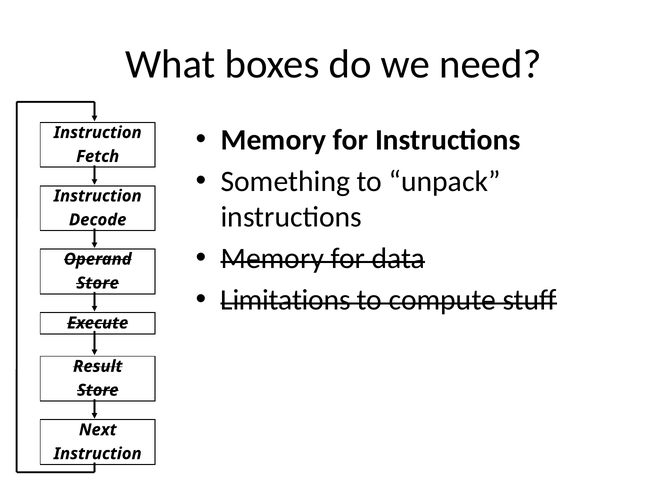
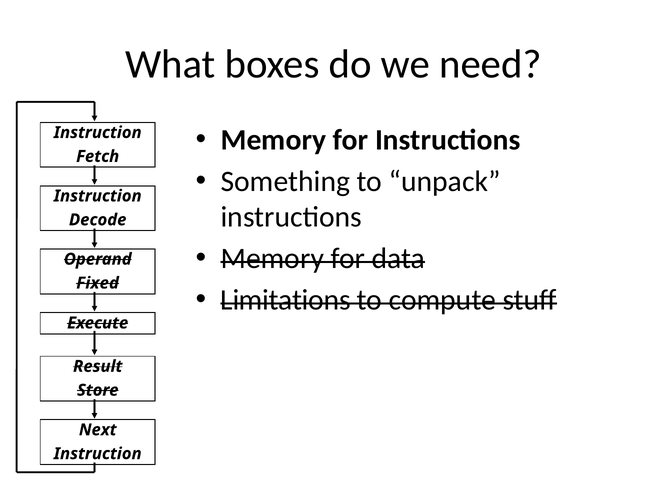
Store: Store -> Fixed (98, 283)
